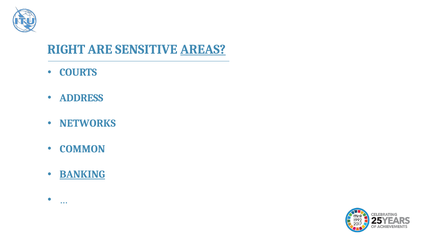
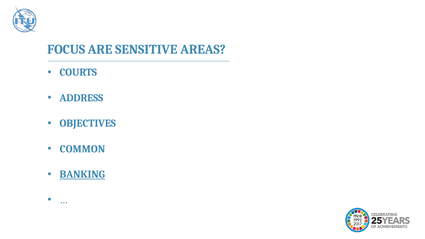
RIGHT: RIGHT -> FOCUS (66, 49)
AREAS underline: present -> none (203, 49)
NETWORKS: NETWORKS -> OBJECTIVES (88, 123)
